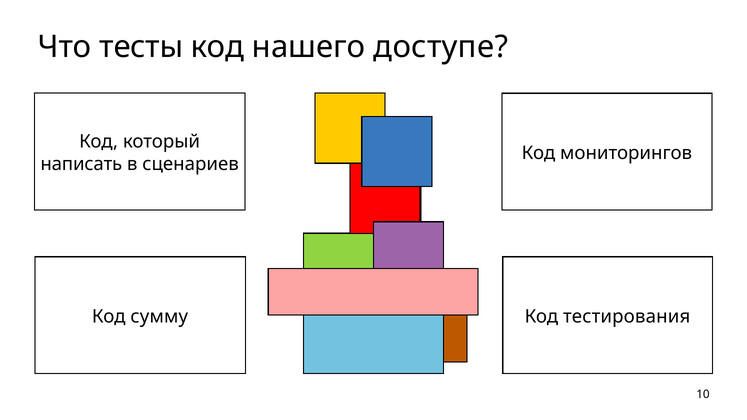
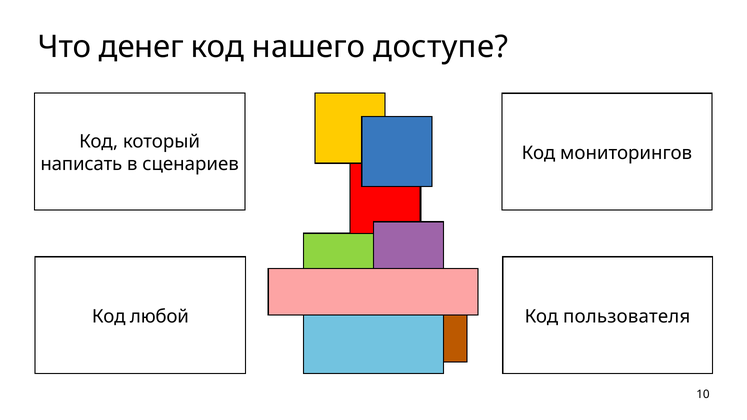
тесты: тесты -> денег (141, 47)
тестирования: тестирования -> пользователя (627, 317)
сумму: сумму -> любой (159, 317)
